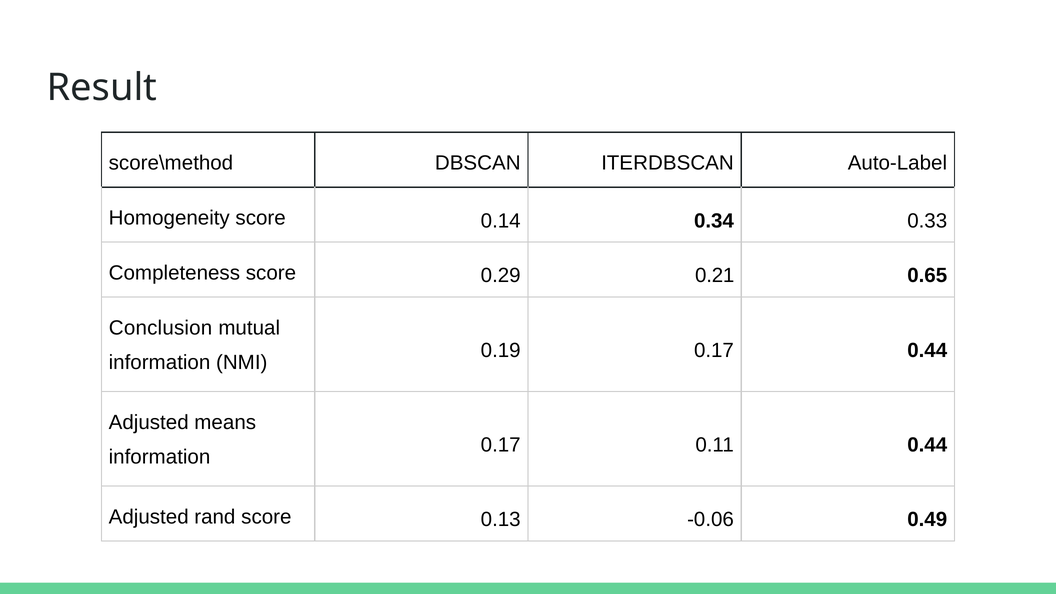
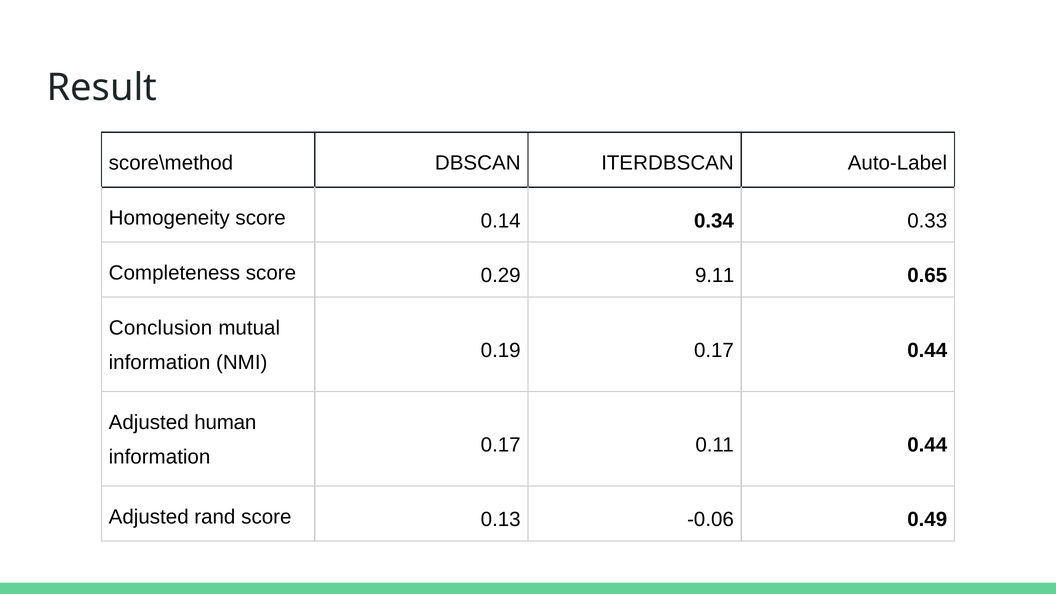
0.21: 0.21 -> 9.11 (715, 276)
means: means -> human (225, 422)
